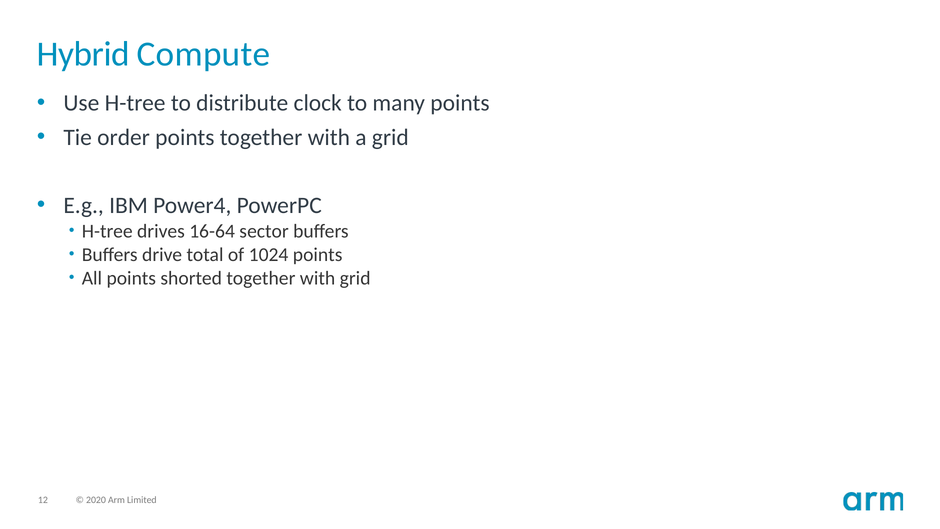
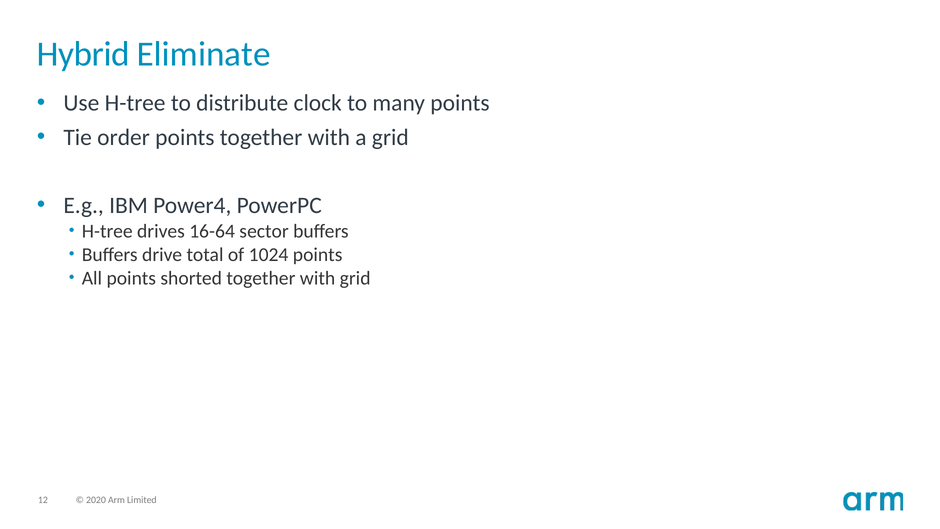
Compute: Compute -> Eliminate (204, 54)
